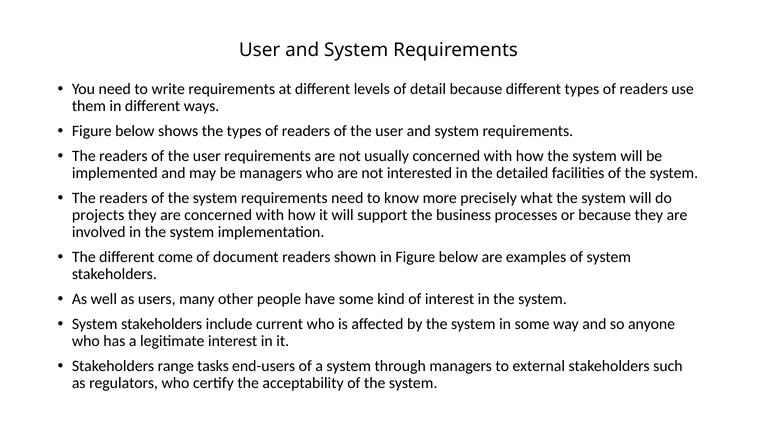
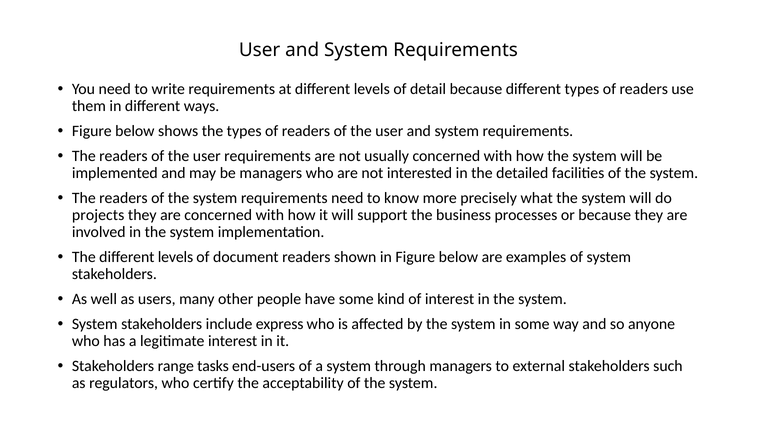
The different come: come -> levels (175, 257)
current: current -> express (280, 324)
